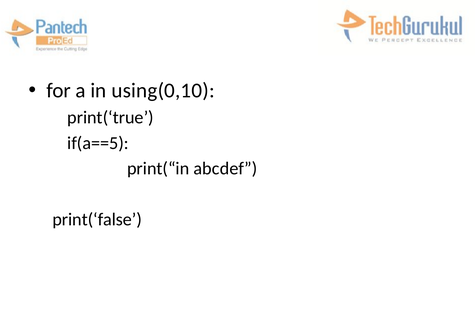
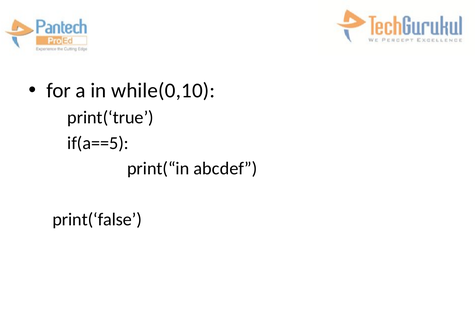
using(0,10: using(0,10 -> while(0,10 (163, 90)
